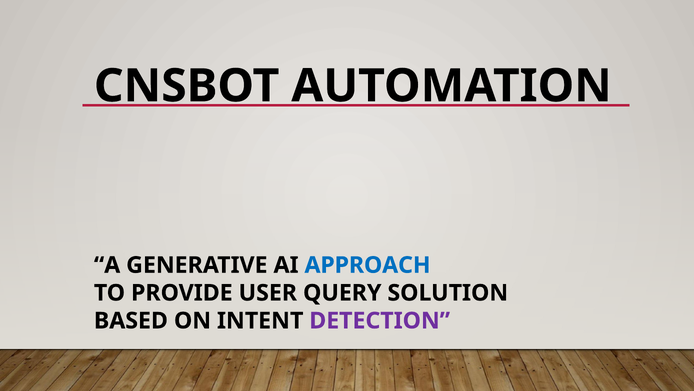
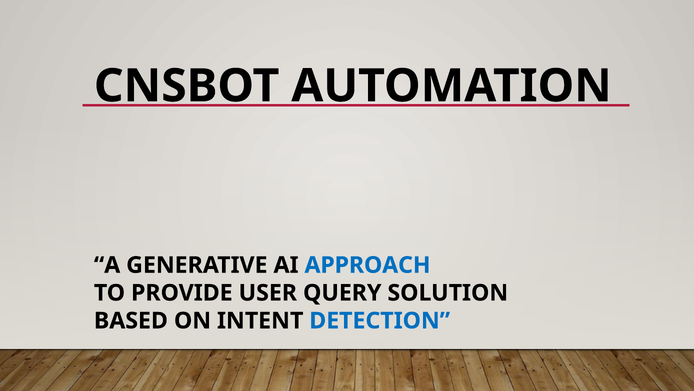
DETECTION colour: purple -> blue (380, 320)
